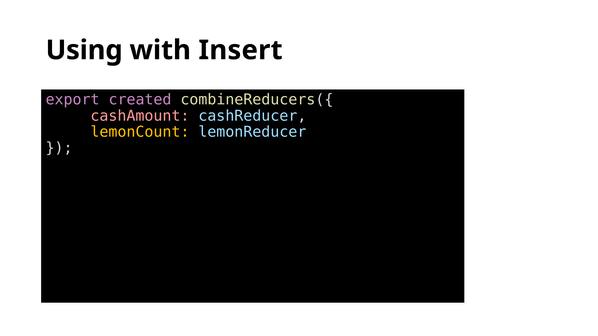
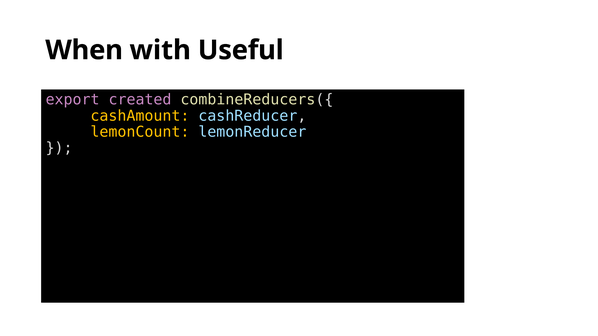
Using: Using -> When (84, 50)
Insert: Insert -> Useful (241, 50)
cashAmount colour: pink -> yellow (140, 116)
